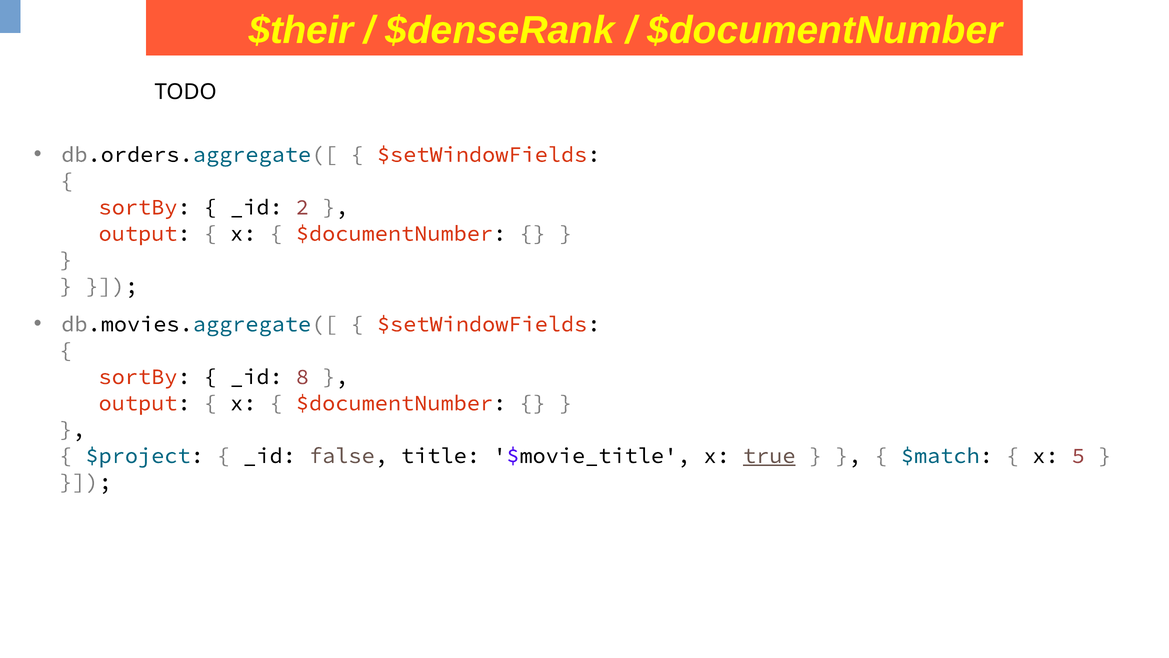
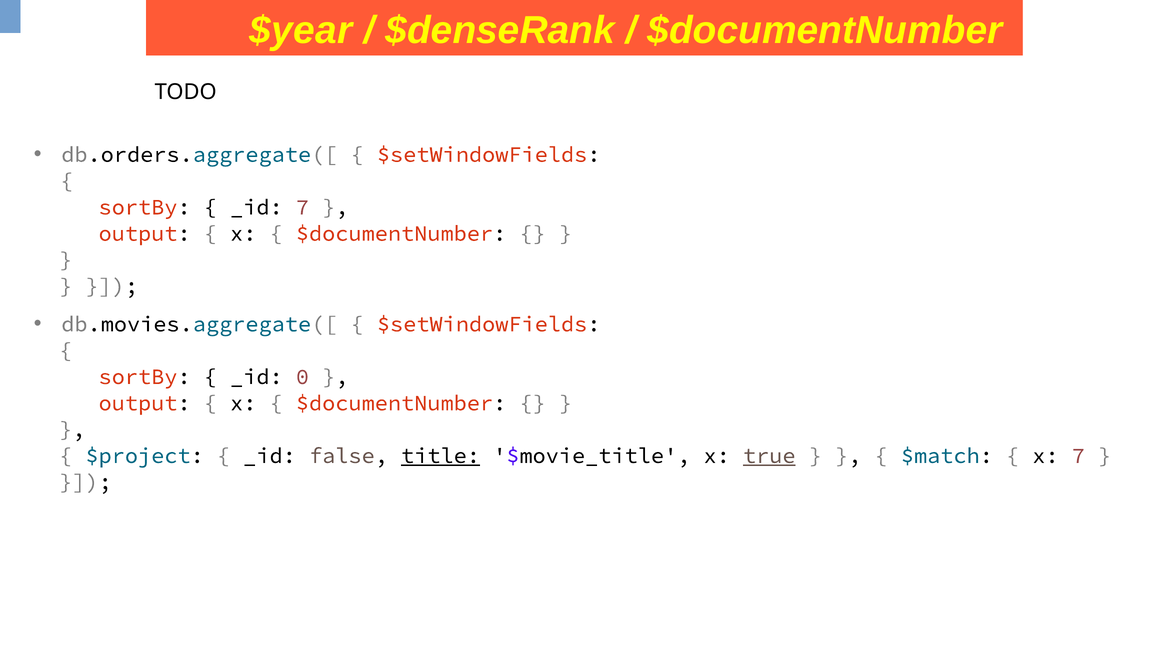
$their: $their -> $year (301, 30)
_id 2: 2 -> 7 (302, 207)
8: 8 -> 0 (302, 376)
title underline: none -> present (441, 455)
x 5: 5 -> 7 (1078, 455)
